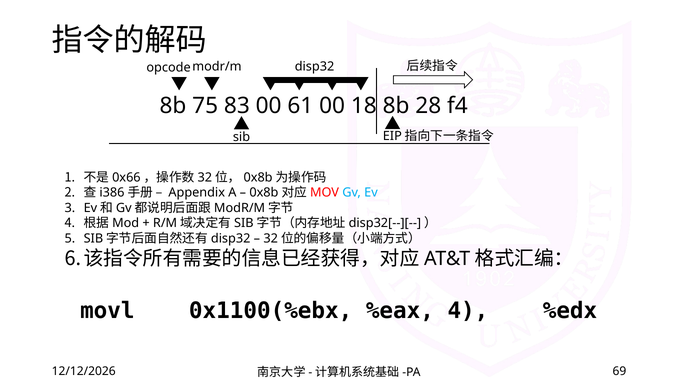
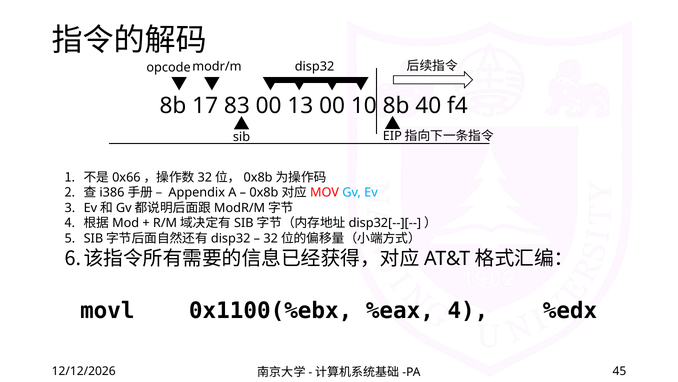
75: 75 -> 17 (205, 105)
61: 61 -> 13 (300, 105)
18: 18 -> 10 (364, 105)
28: 28 -> 40 (428, 105)
69: 69 -> 45 (619, 371)
